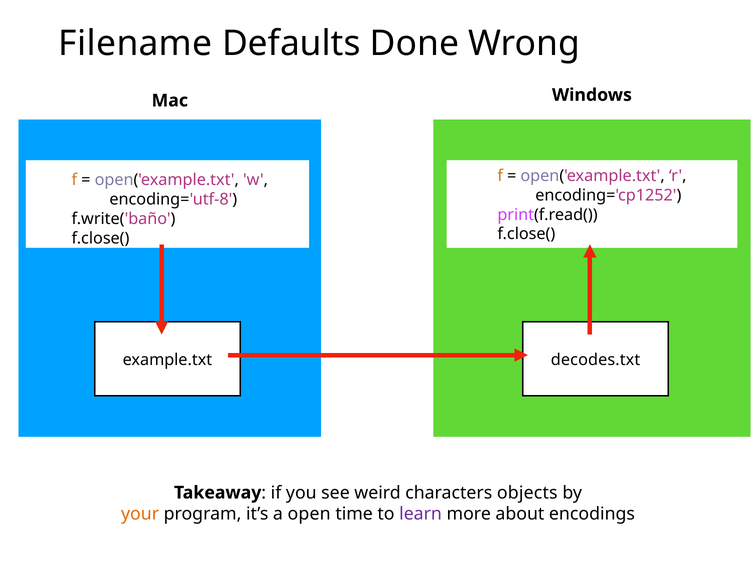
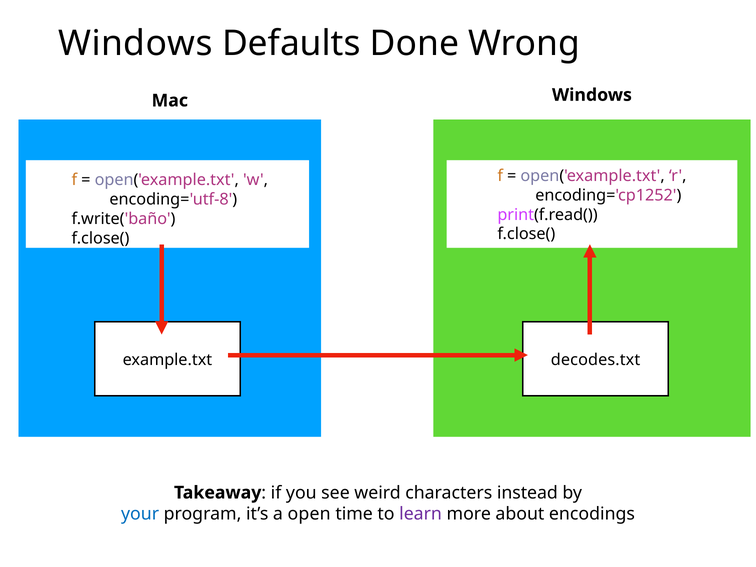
Filename: Filename -> Windows (135, 43)
objects: objects -> instead (527, 493)
your colour: orange -> blue (140, 514)
